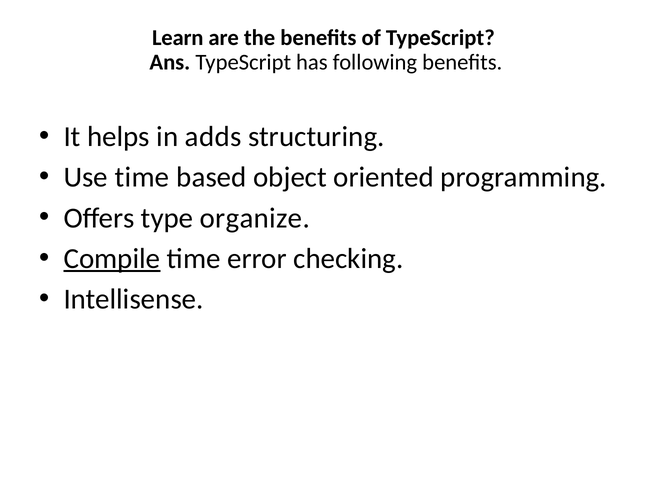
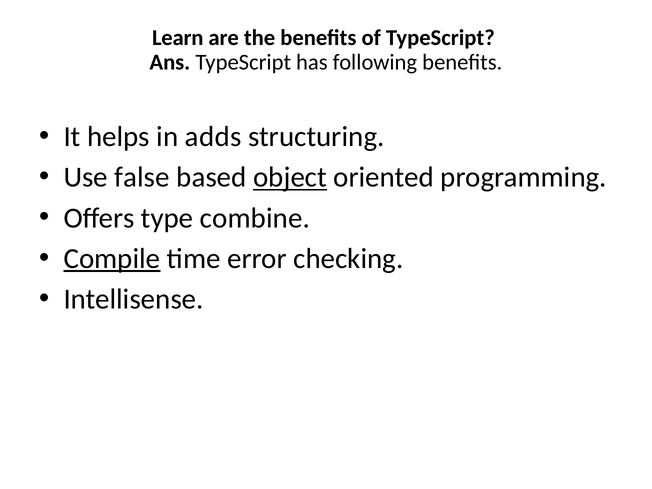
Use time: time -> false (142, 177)
object underline: none -> present (290, 177)
organize: organize -> combine (255, 218)
